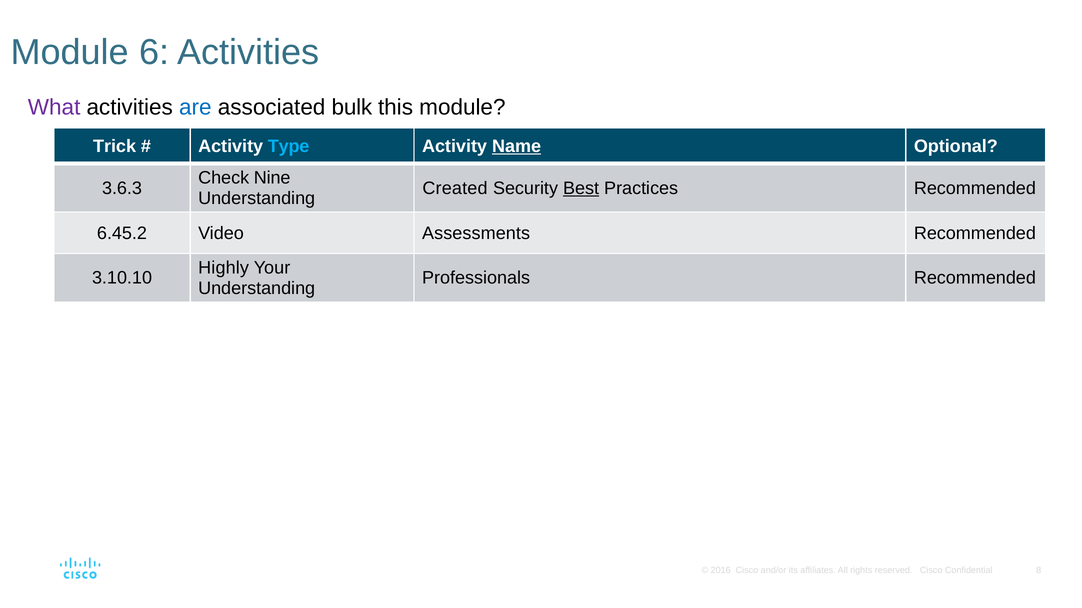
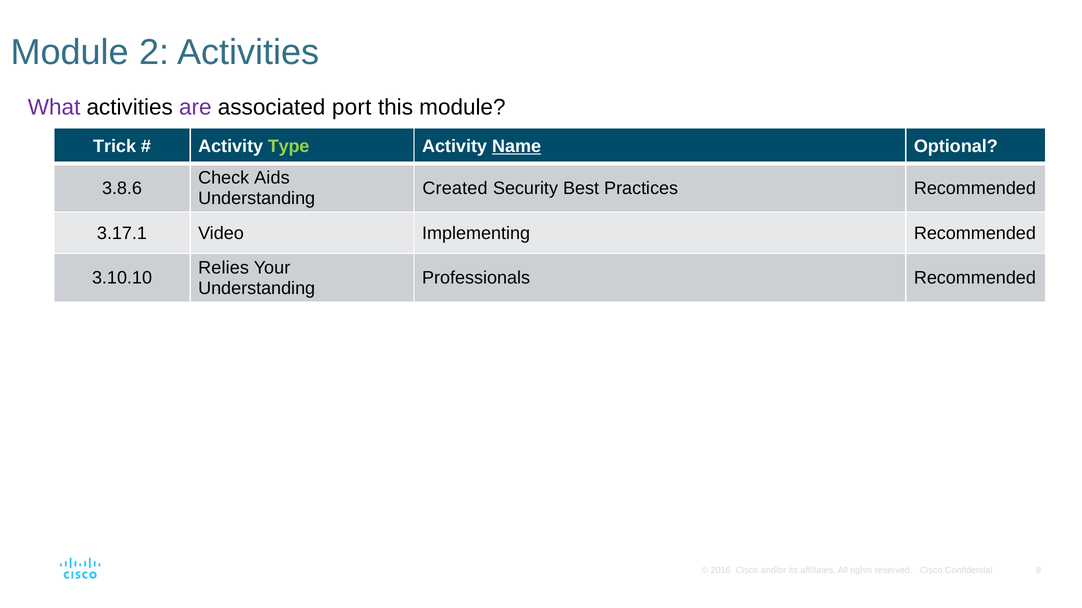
6: 6 -> 2 (154, 52)
are colour: blue -> purple (195, 107)
bulk: bulk -> port (352, 107)
Type colour: light blue -> light green (289, 146)
Nine: Nine -> Aids (272, 178)
3.6.3: 3.6.3 -> 3.8.6 (122, 188)
Best underline: present -> none (581, 188)
6.45.2: 6.45.2 -> 3.17.1 (122, 233)
Assessments: Assessments -> Implementing (476, 233)
Highly: Highly -> Relies (224, 268)
